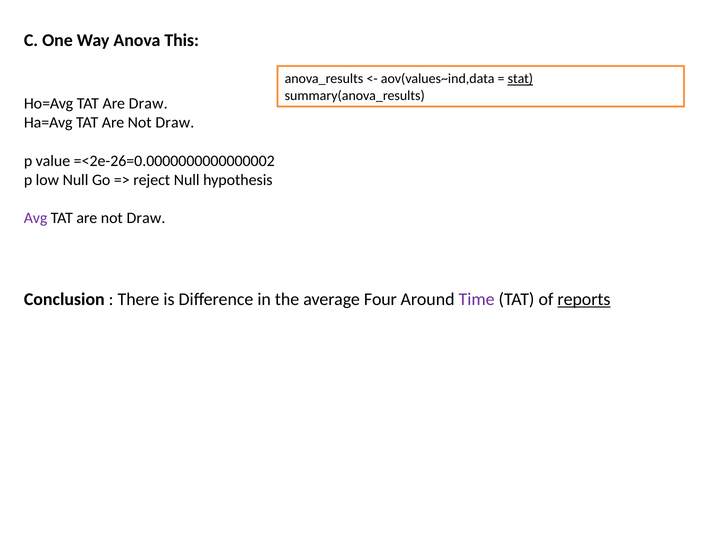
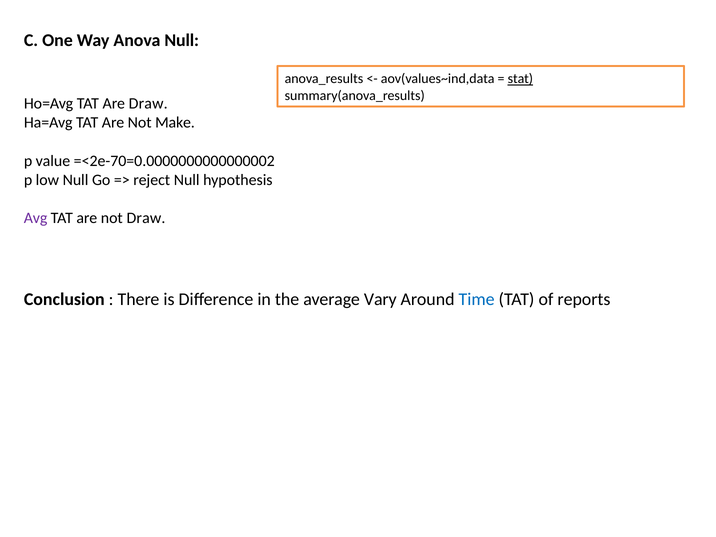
Anova This: This -> Null (182, 40)
Draw: Draw -> Make (175, 123)
=<2e-26=0.0000000000000002: =<2e-26=0.0000000000000002 -> =<2e-70=0.0000000000000002 (174, 161)
Four: Four -> Vary (380, 299)
Time colour: purple -> blue (477, 299)
reports underline: present -> none (584, 299)
